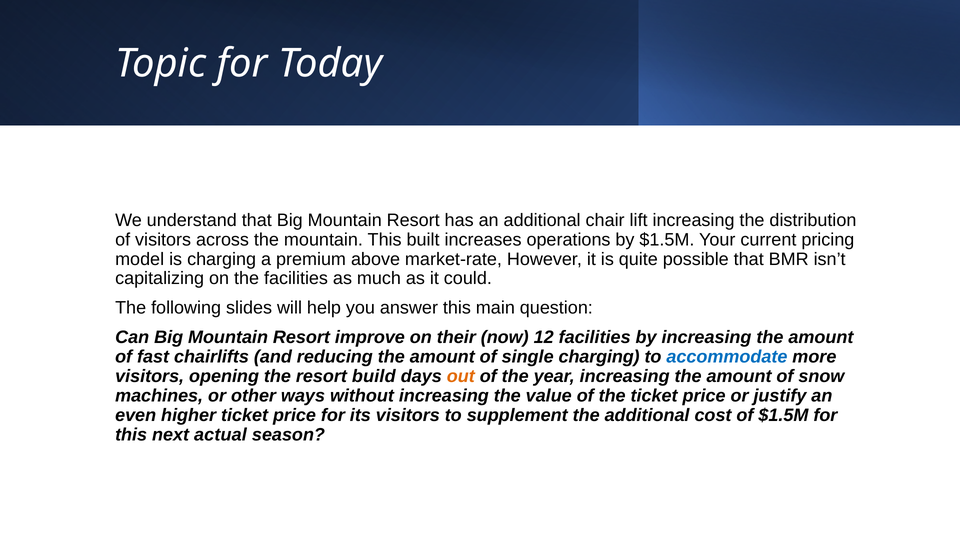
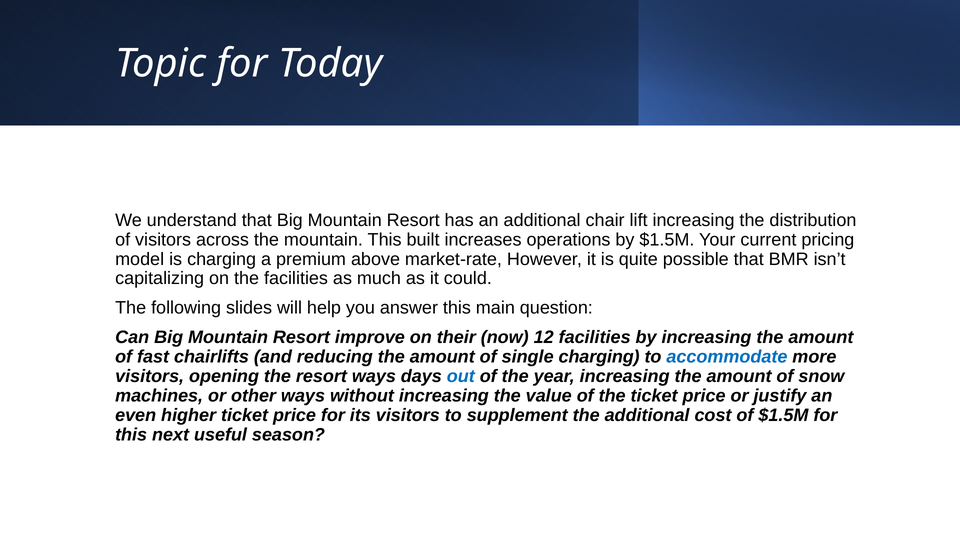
resort build: build -> ways (374, 376)
out colour: orange -> blue (461, 376)
actual: actual -> useful (221, 435)
